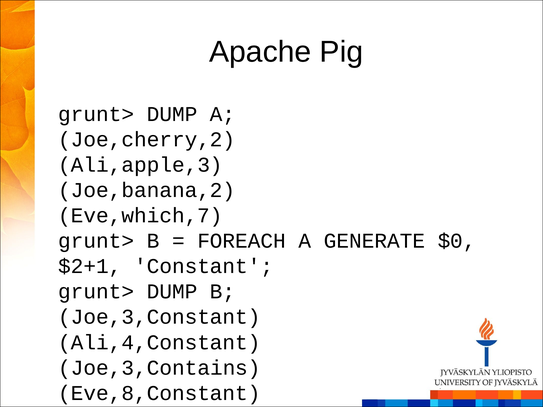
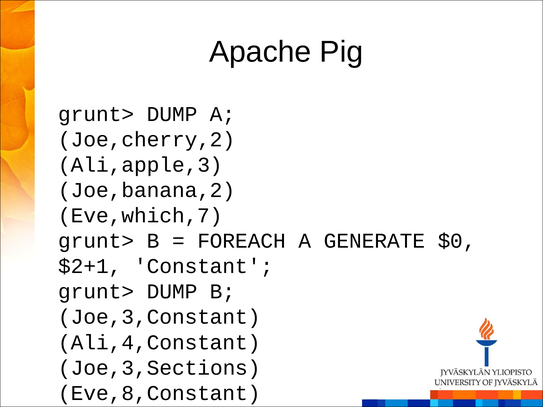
Joe,3,Contains: Joe,3,Contains -> Joe,3,Sections (159, 368)
